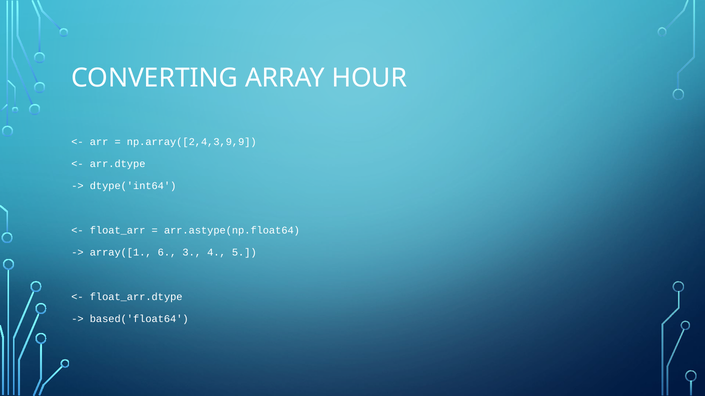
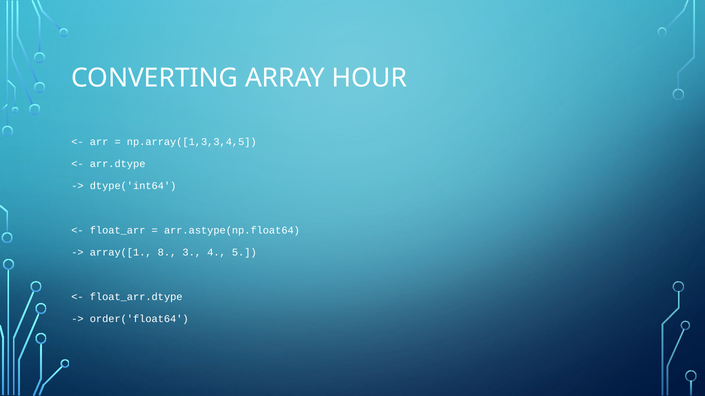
np.array([2,4,3,9,9: np.array([2,4,3,9,9 -> np.array([1,3,3,4,5 (192, 142)
6: 6 -> 8 (167, 253)
based('float64: based('float64 -> order('float64 (139, 319)
